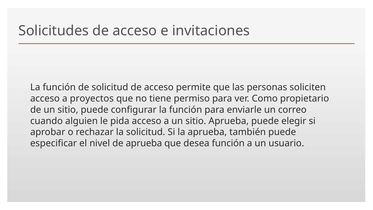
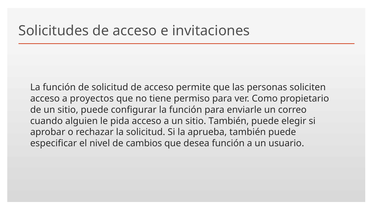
sitio Aprueba: Aprueba -> También (229, 121)
de aprueba: aprueba -> cambios (144, 143)
